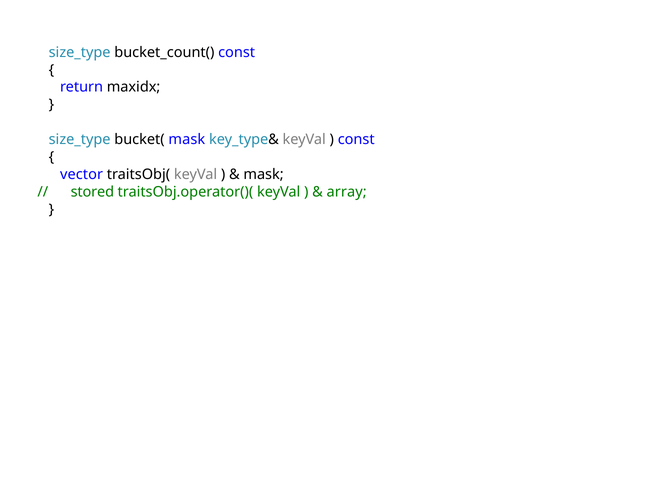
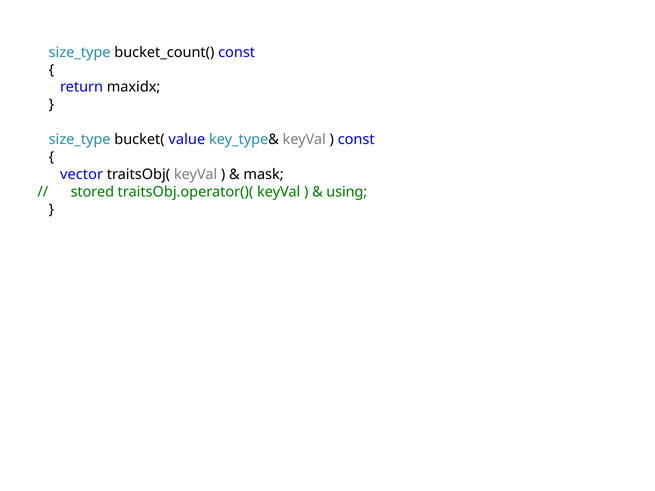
bucket( mask: mask -> value (187, 140)
array: array -> using (347, 192)
